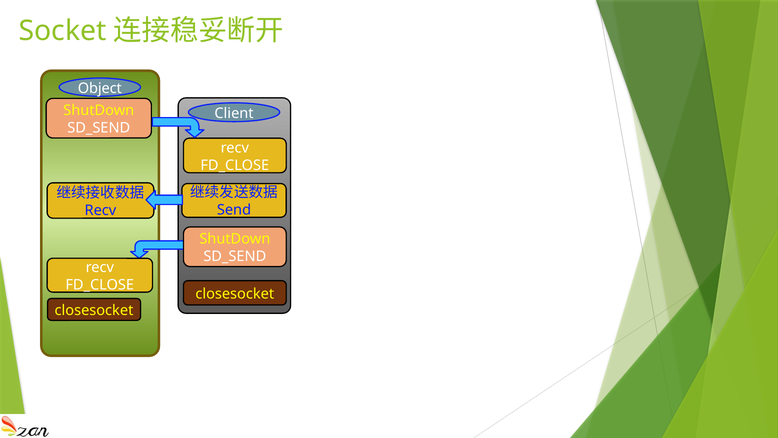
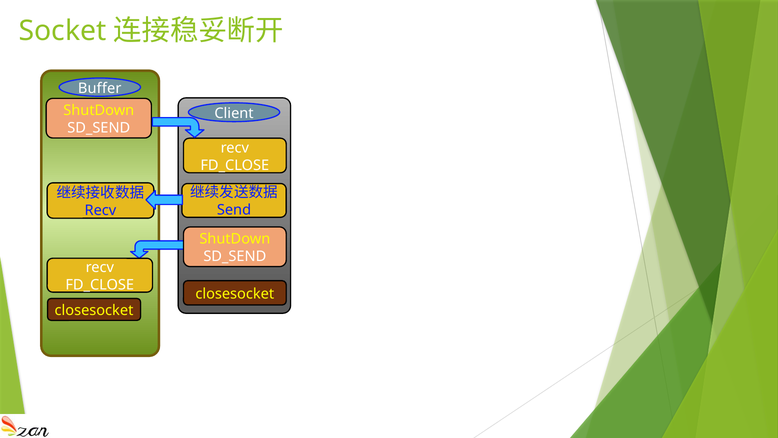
Object: Object -> Buffer (100, 88)
